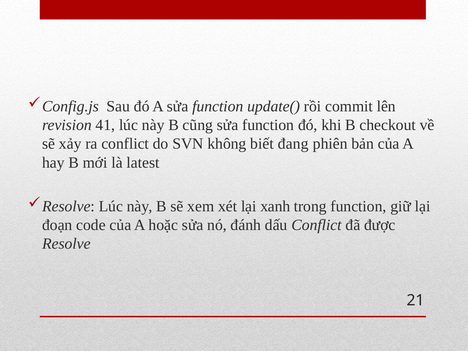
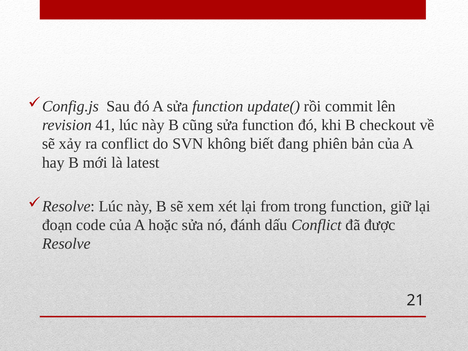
xanh: xanh -> from (275, 206)
